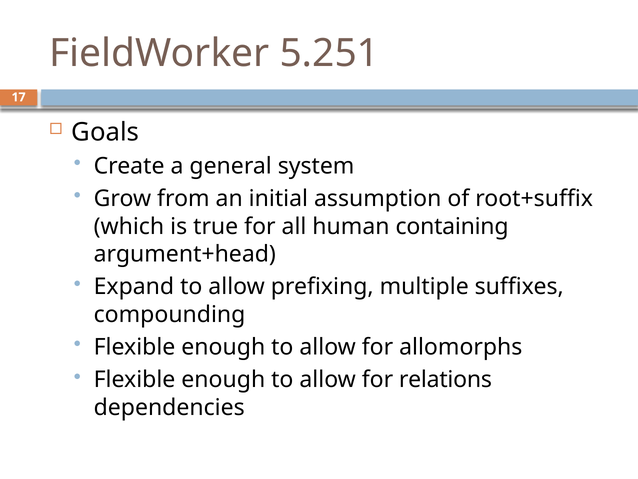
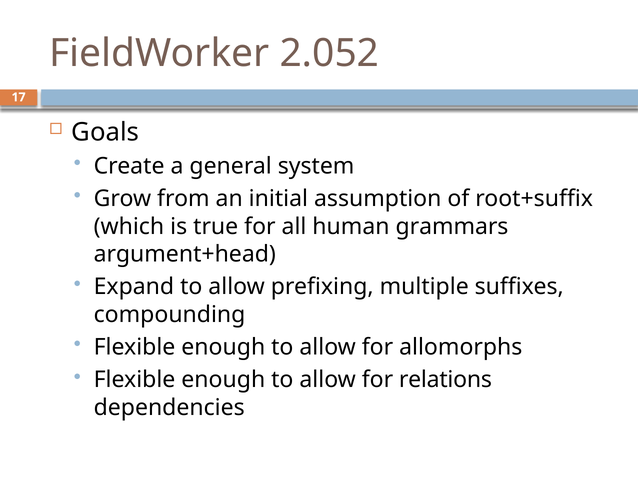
5.251: 5.251 -> 2.052 (329, 53)
containing: containing -> grammars (452, 226)
